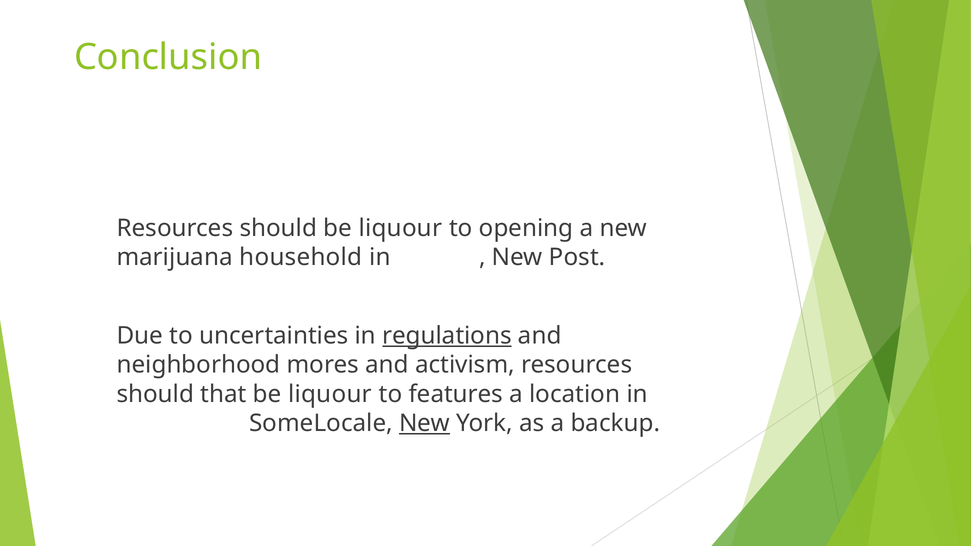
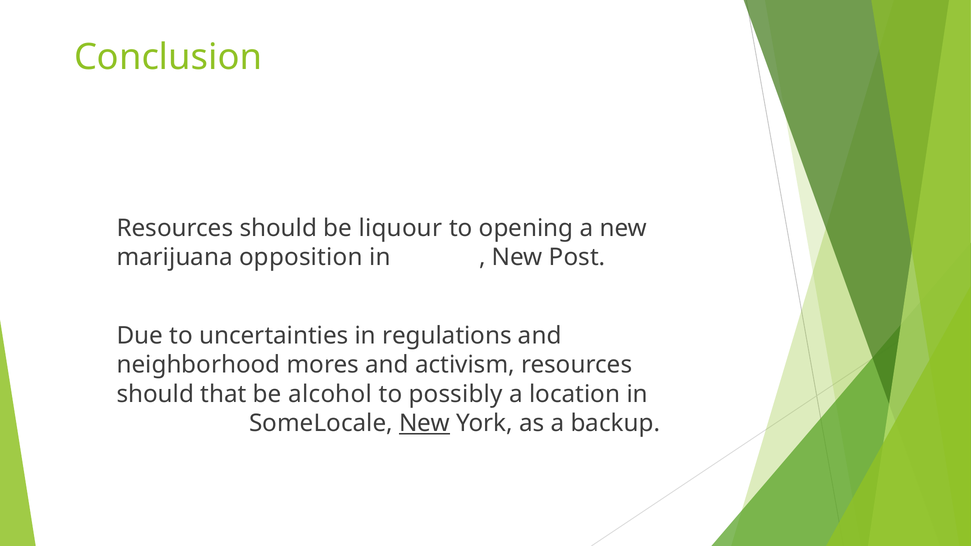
household: household -> opposition (301, 257)
regulations underline: present -> none (447, 336)
liquour: liquour -> alcohol (330, 394)
features: features -> possibly (456, 394)
